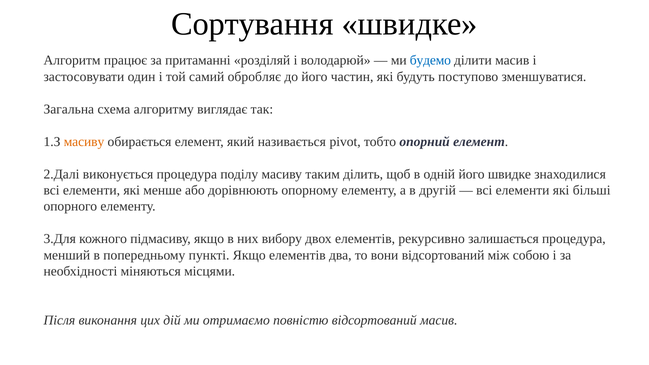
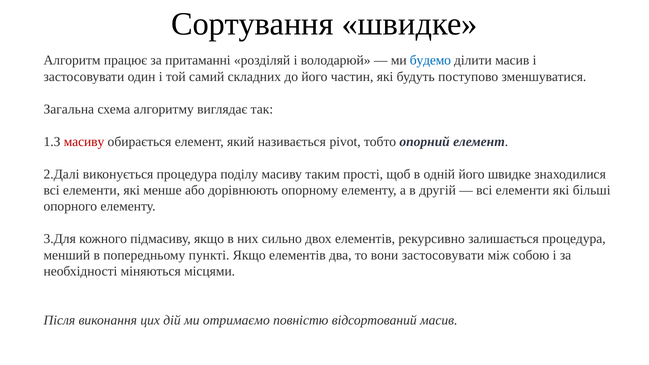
обробляє: обробляє -> складних (254, 77)
масиву colour: orange -> red (84, 142)
ділить: ділить -> прості (363, 174)
вибору: вибору -> сильно (282, 239)
вони відсортований: відсортований -> застосовувати (443, 255)
